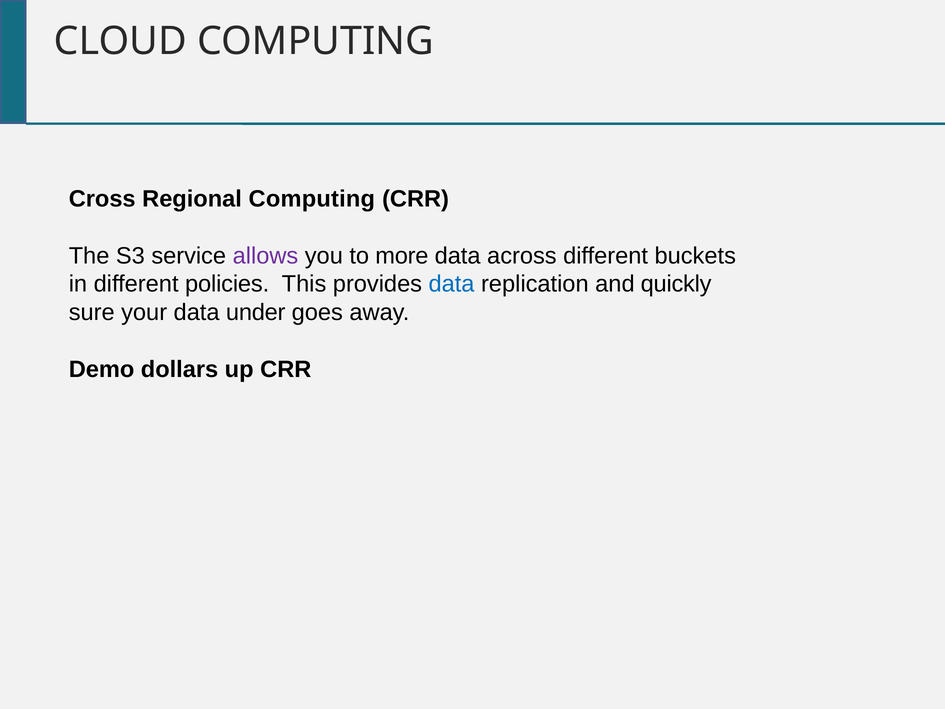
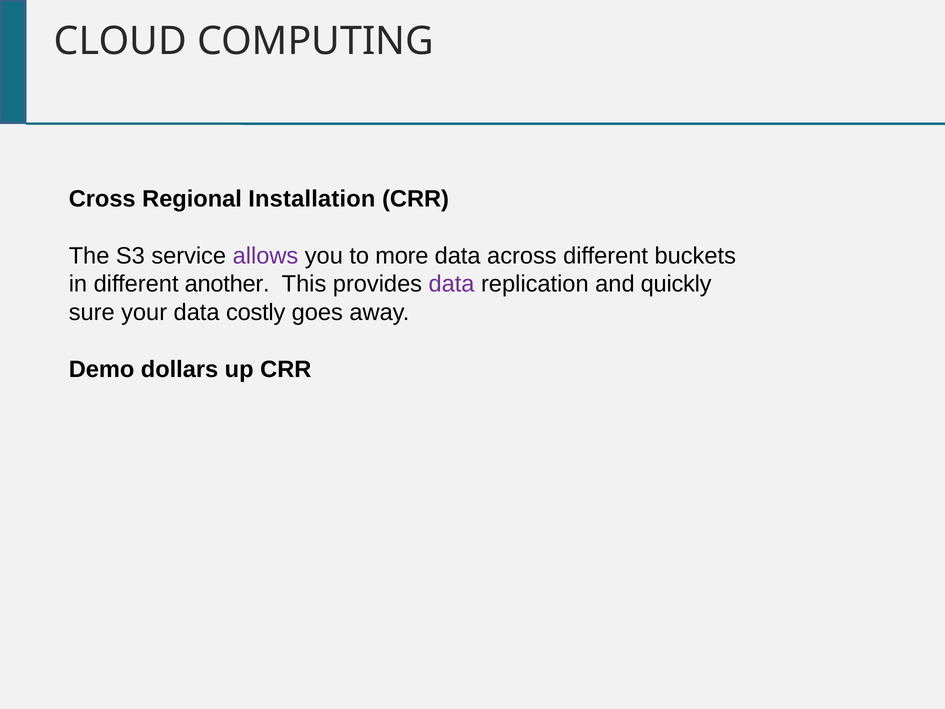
Regional Computing: Computing -> Installation (312, 199)
policies: policies -> another (227, 284)
data colour: blue -> purple (452, 284)
under: under -> costly (256, 312)
